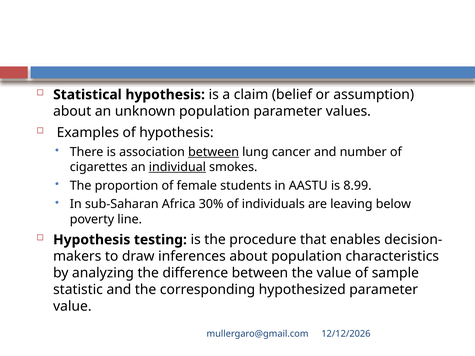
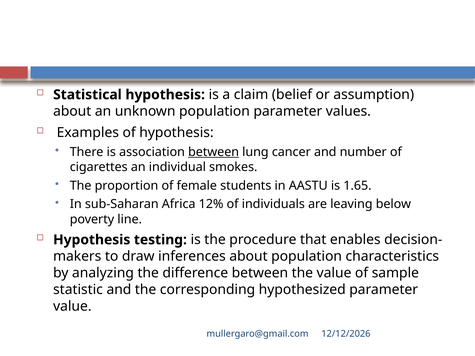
individual underline: present -> none (177, 167)
8.99: 8.99 -> 1.65 (357, 186)
30%: 30% -> 12% (211, 204)
